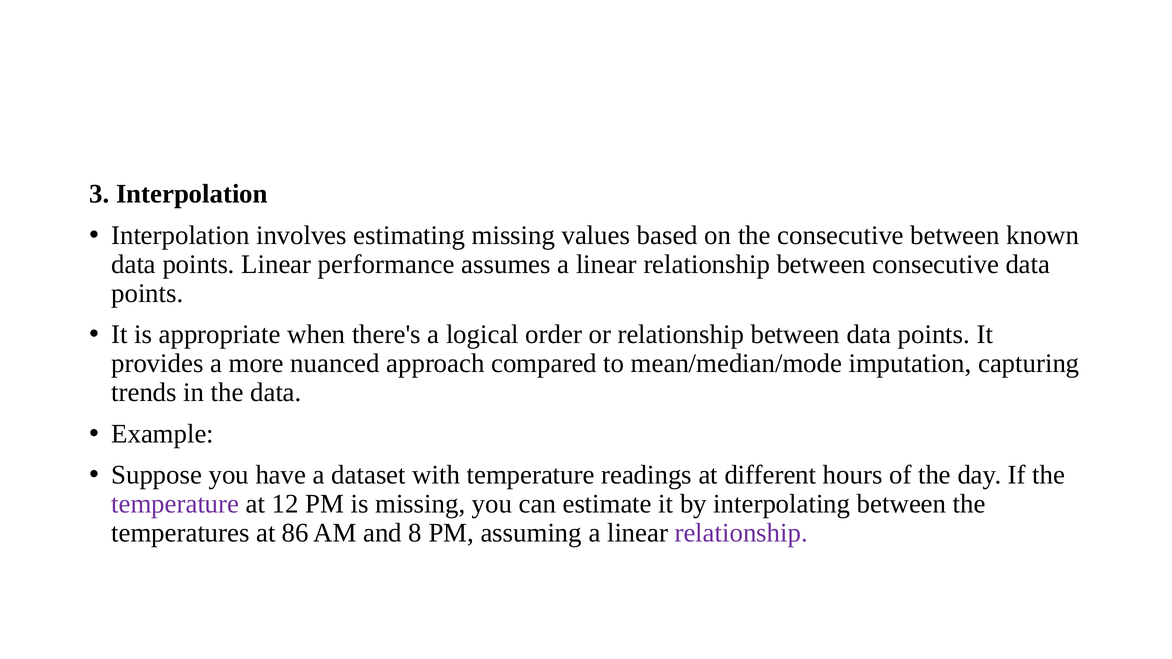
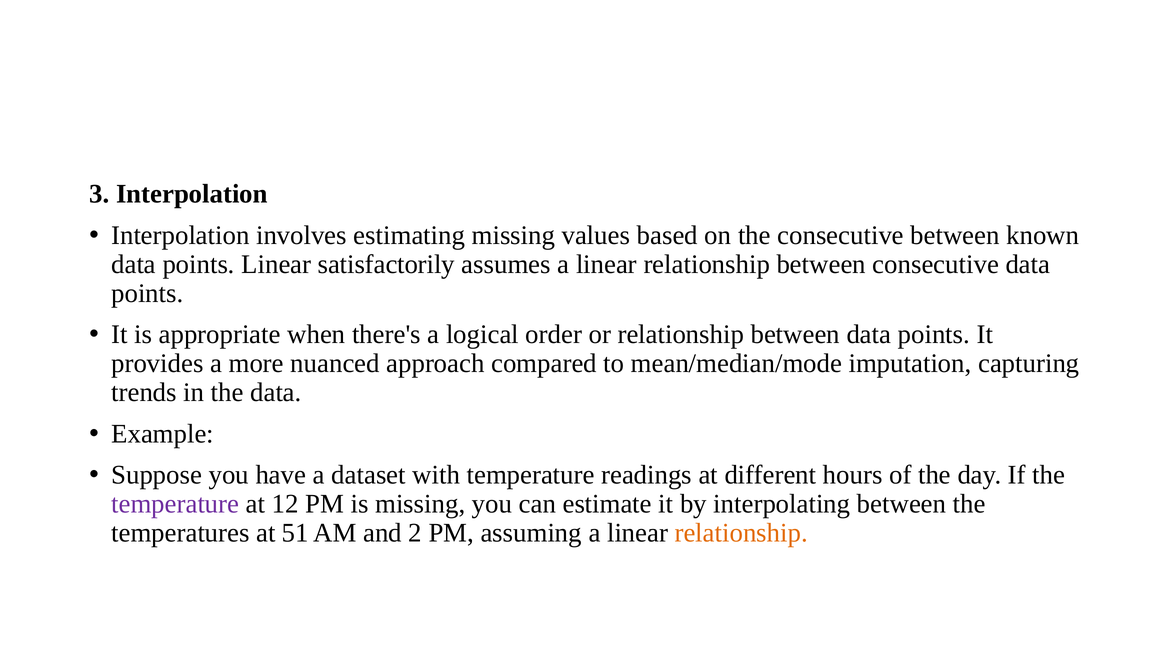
performance: performance -> satisfactorily (386, 264)
86: 86 -> 51 (295, 533)
8: 8 -> 2 (415, 533)
relationship colour: purple -> orange (741, 533)
